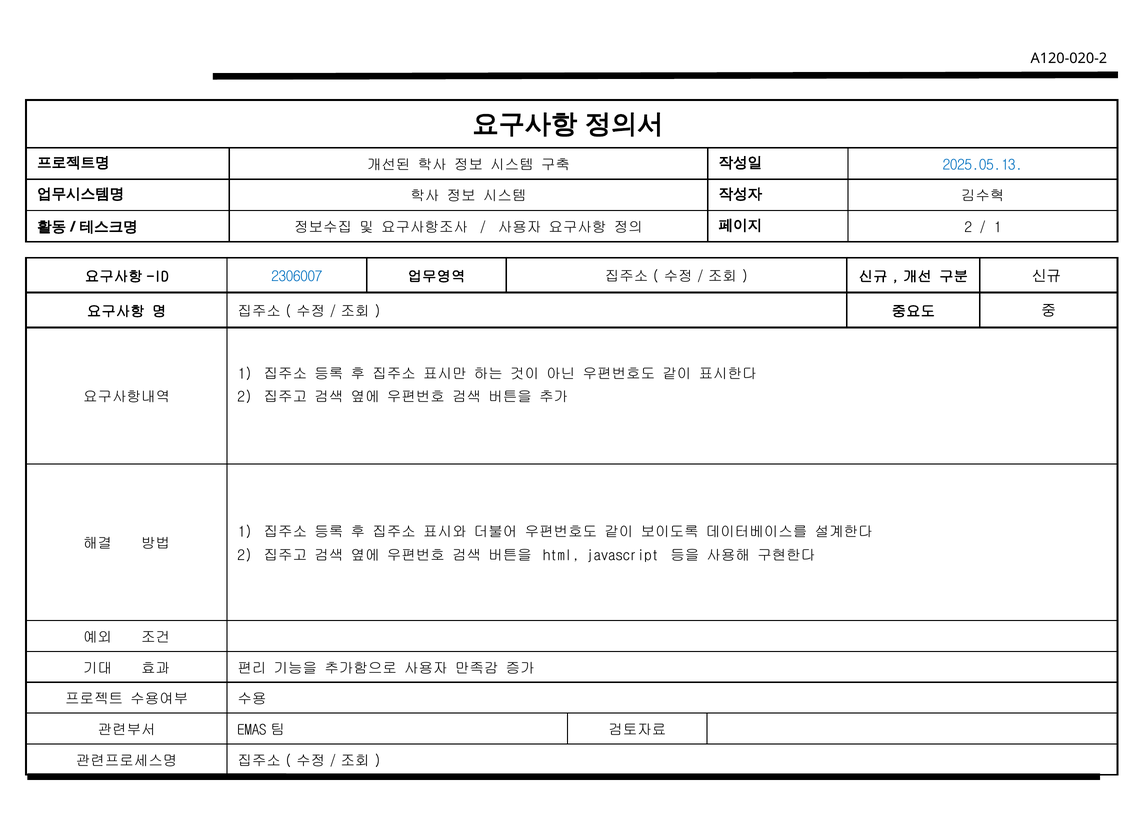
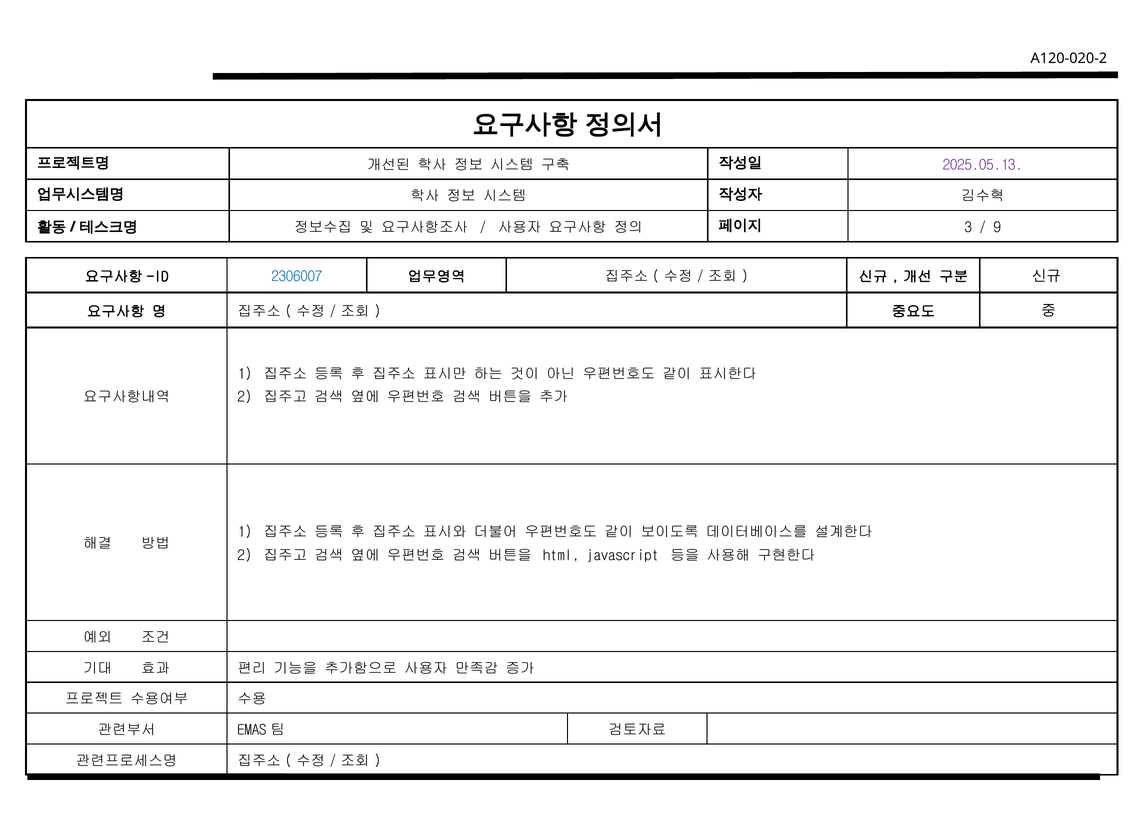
2025.05.13 colour: blue -> purple (983, 165)
2: 2 -> 3 (968, 228)
1: 1 -> 9 (997, 228)
